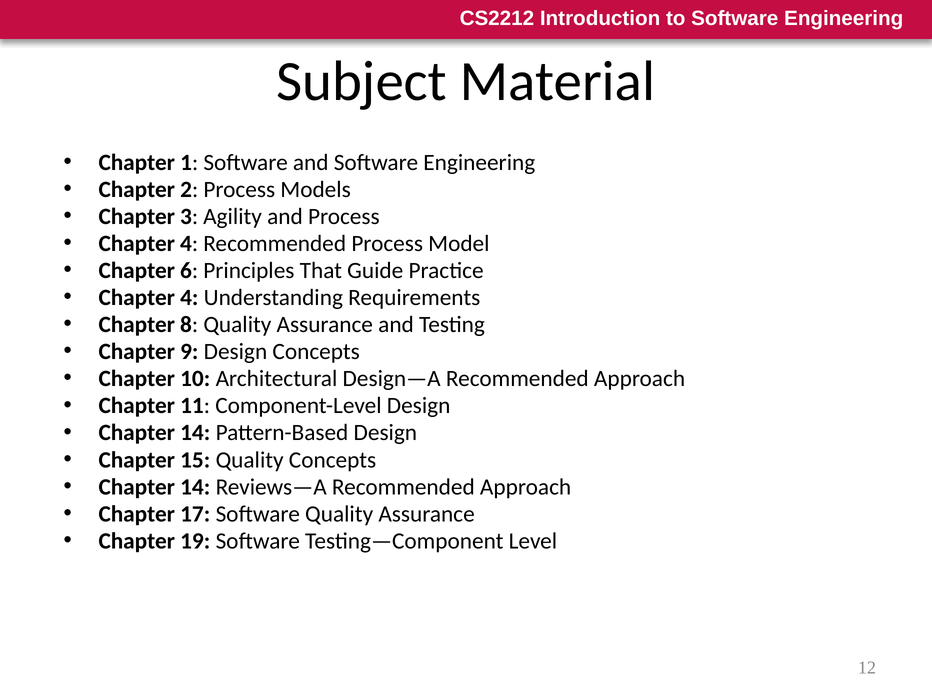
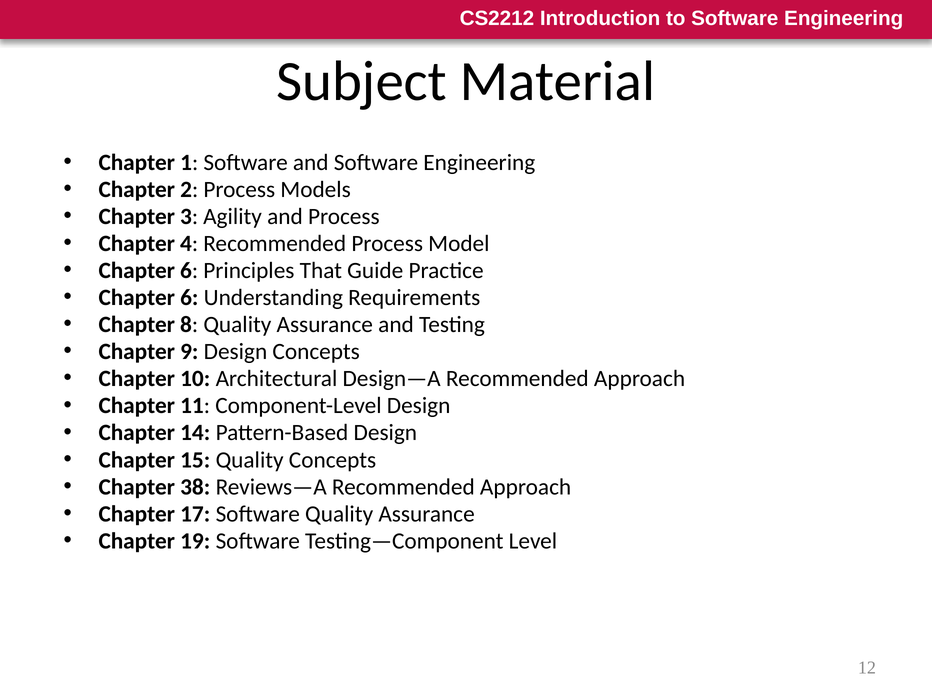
4: 4 -> 6 (189, 298)
14: 14 -> 38 (195, 487)
